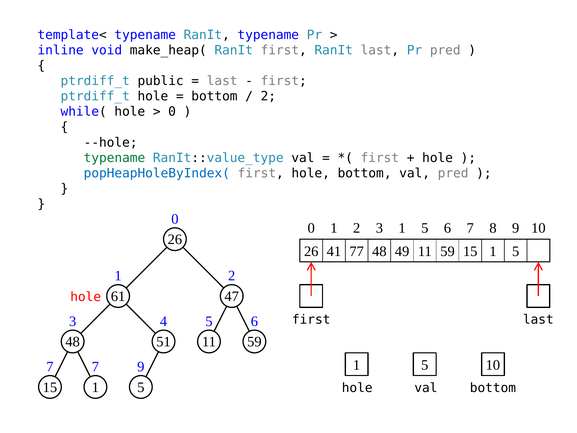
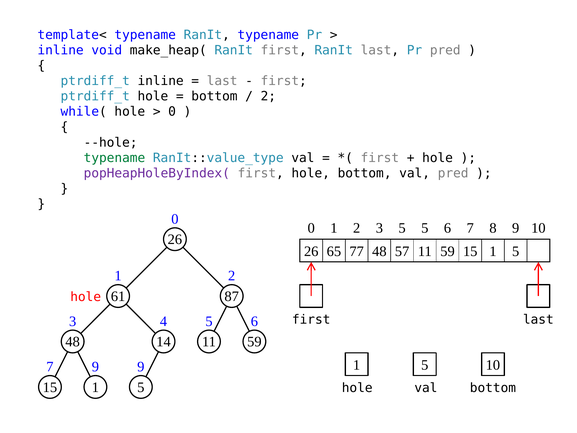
ptrdiff_t public: public -> inline (161, 81)
popHeapHoleByIndex( colour: blue -> purple (157, 173)
3 1: 1 -> 5 (402, 228)
41: 41 -> 65 (334, 251)
49: 49 -> 57 (402, 251)
47: 47 -> 87 (232, 296)
51: 51 -> 14 (164, 342)
7 7: 7 -> 9 (95, 367)
